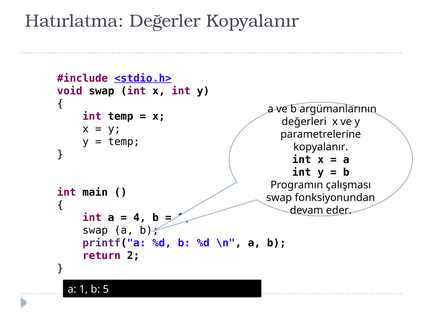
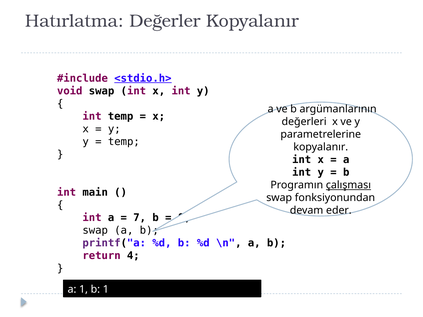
çalışması underline: none -> present (348, 185)
4: 4 -> 7 (140, 218)
2: 2 -> 4 (133, 256)
b 5: 5 -> 1 (106, 289)
